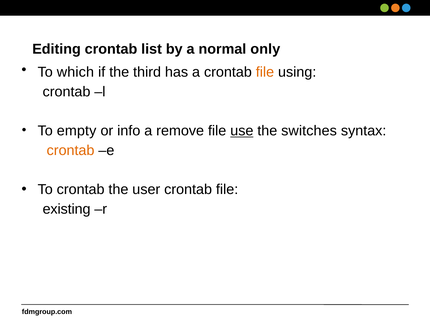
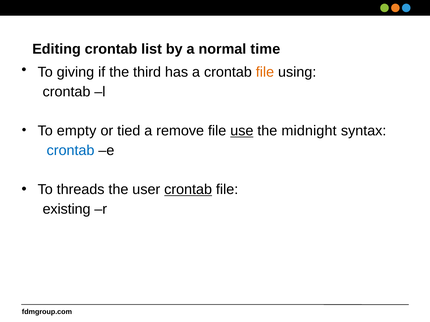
only: only -> time (265, 49)
which: which -> giving (75, 72)
info: info -> tied (129, 131)
switches: switches -> midnight (309, 131)
crontab colour: orange -> blue (71, 151)
To crontab: crontab -> threads (81, 190)
crontab underline: none -> present (188, 190)
